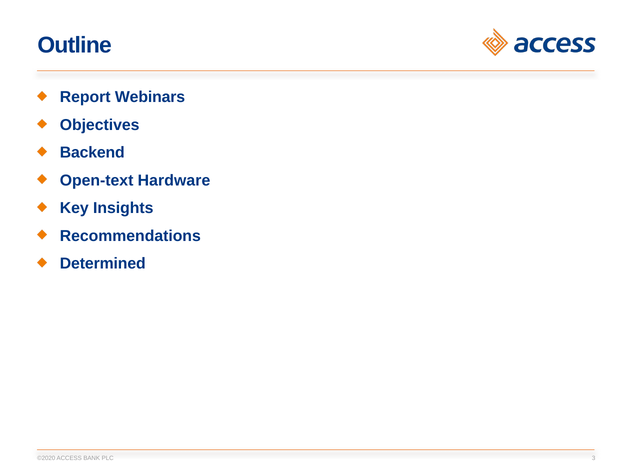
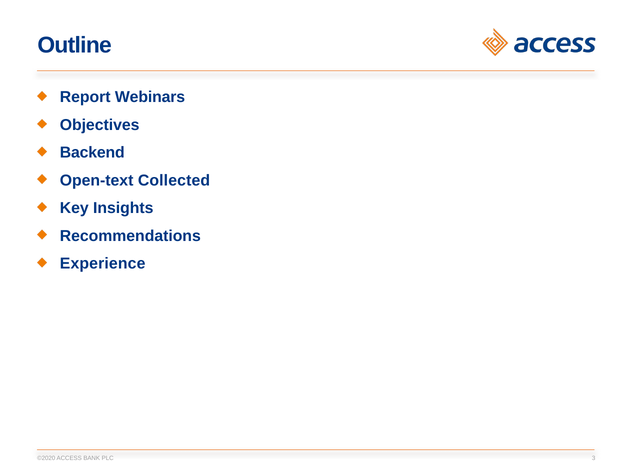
Hardware: Hardware -> Collected (174, 180)
Determined: Determined -> Experience (103, 263)
